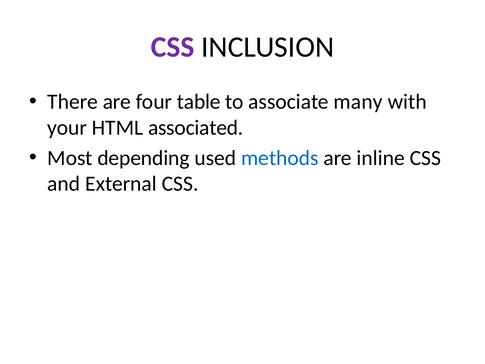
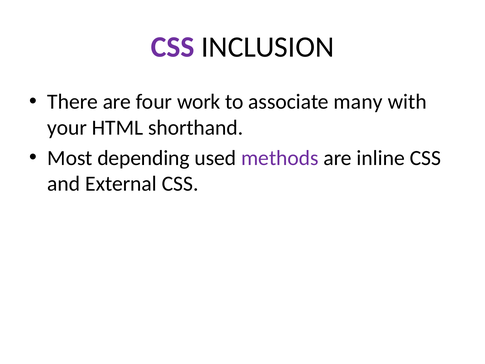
table: table -> work (199, 102)
associated: associated -> shorthand (196, 128)
methods colour: blue -> purple (280, 158)
